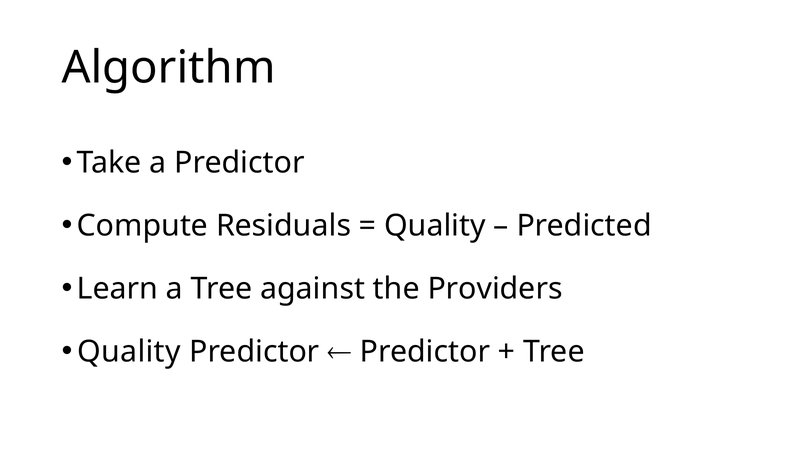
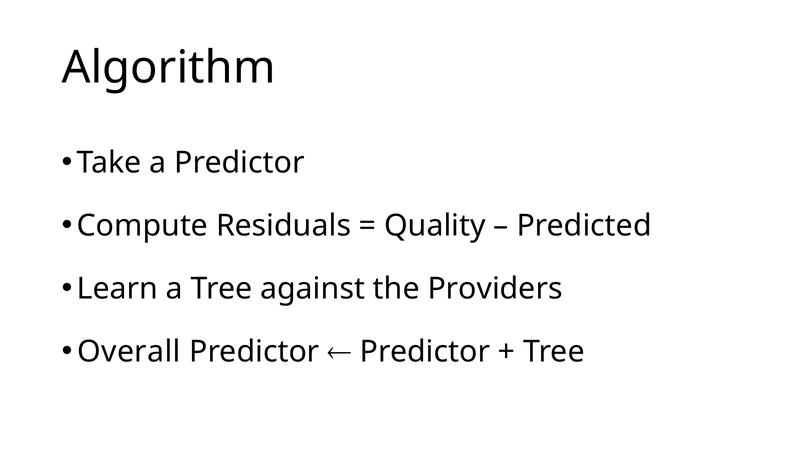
Quality: Quality -> Overall (129, 352)
